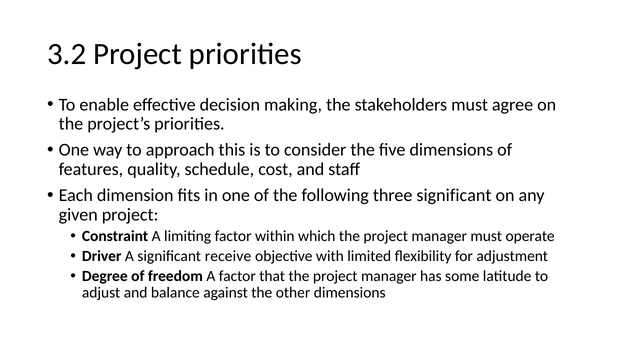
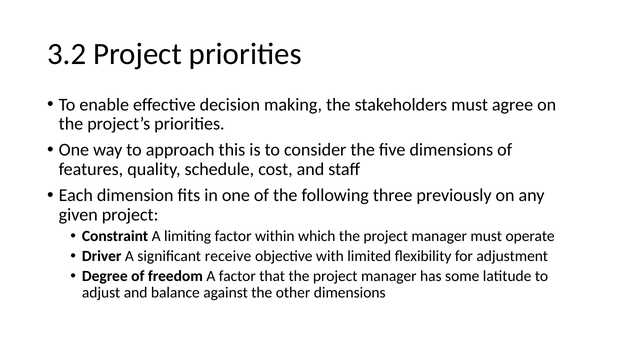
three significant: significant -> previously (454, 196)
